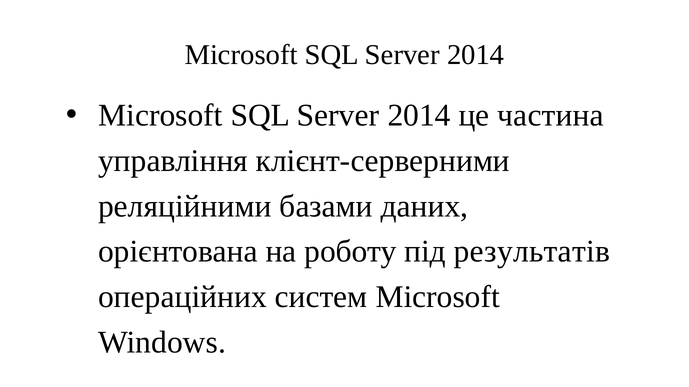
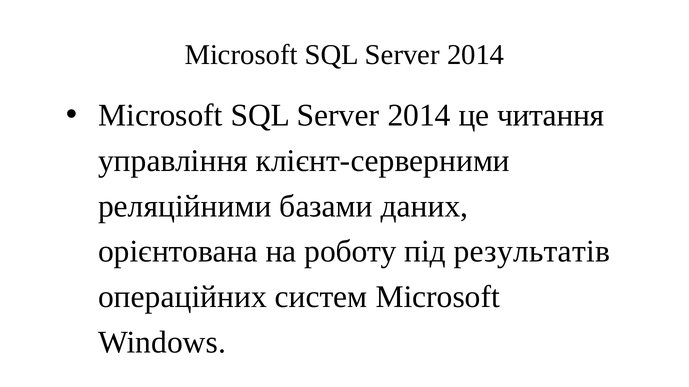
частина: частина -> читання (551, 116)
